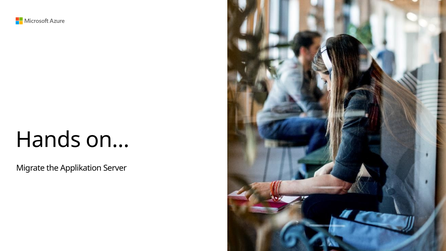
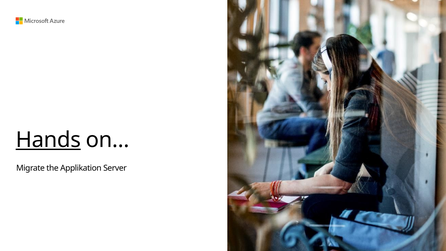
Hands underline: none -> present (48, 140)
